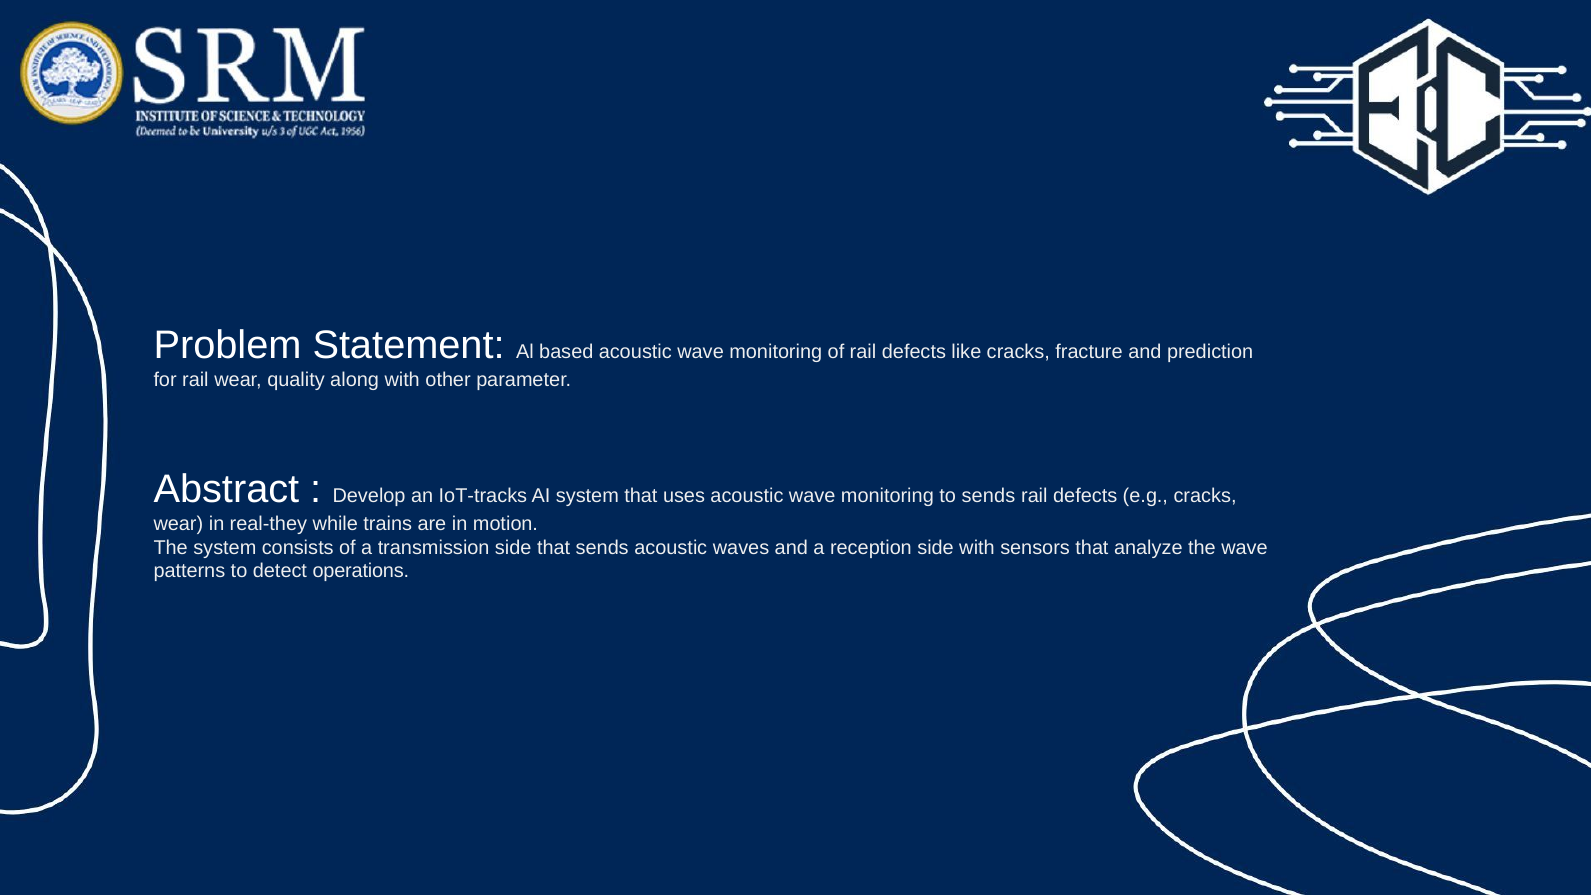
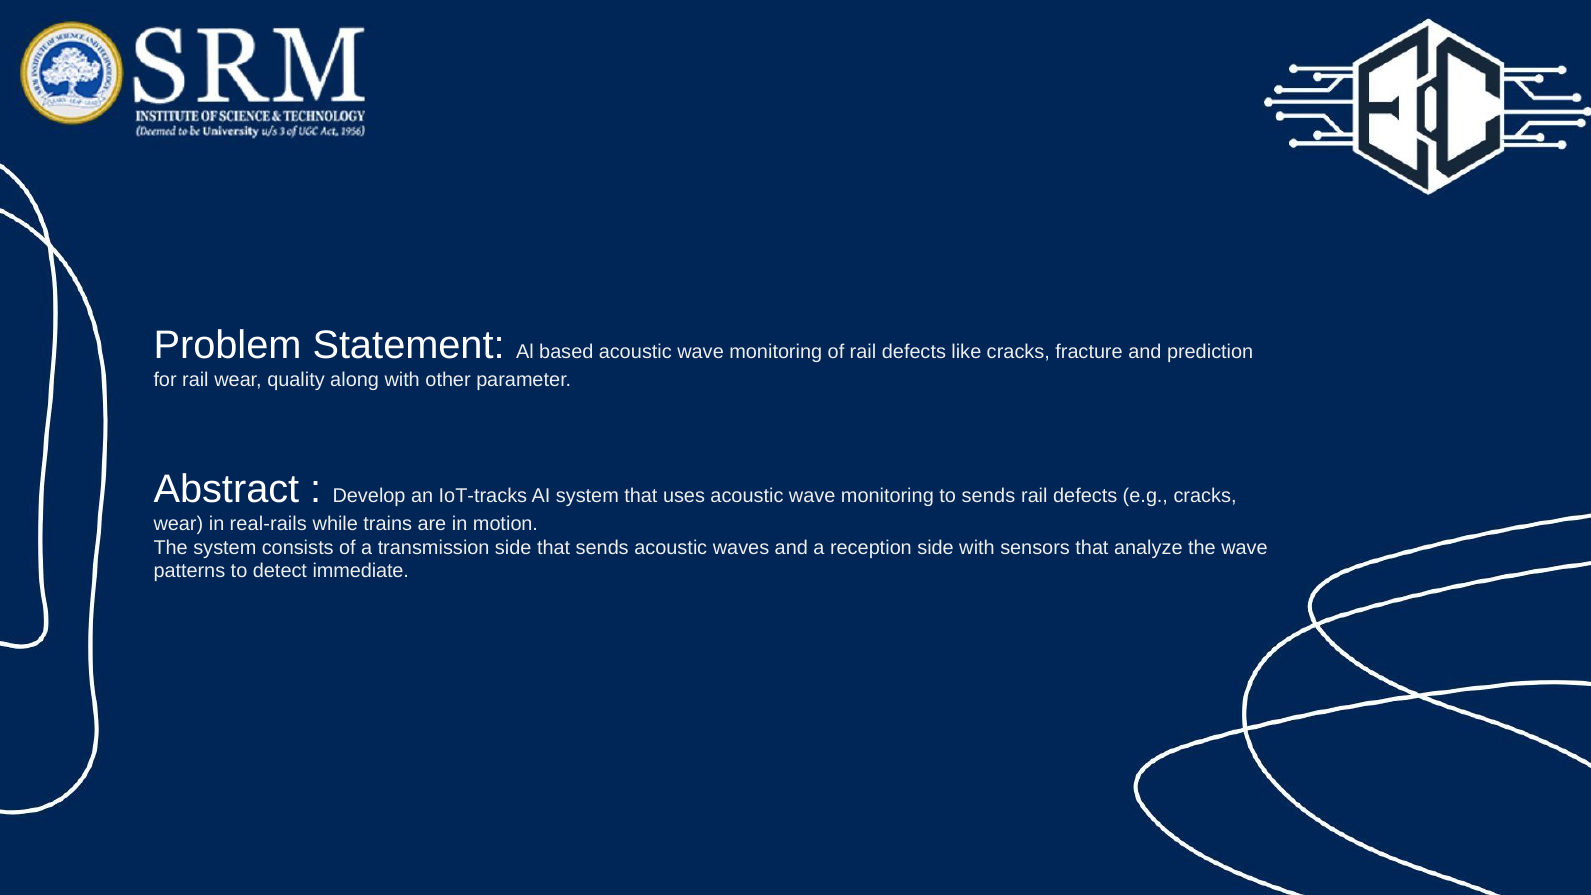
real-they: real-they -> real-rails (268, 524)
operations: operations -> immediate (361, 571)
